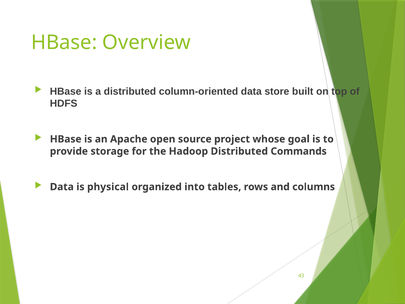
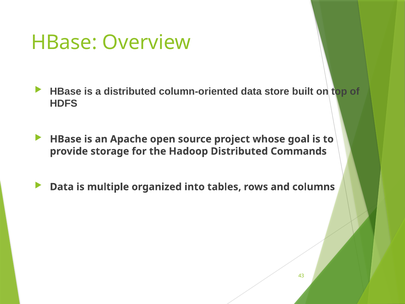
physical: physical -> multiple (108, 187)
